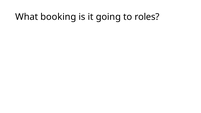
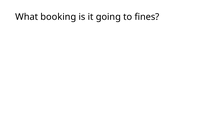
roles: roles -> fines (147, 17)
